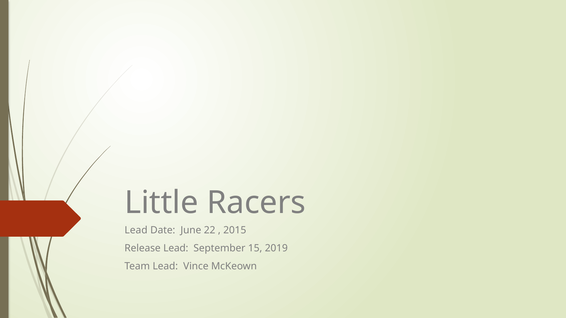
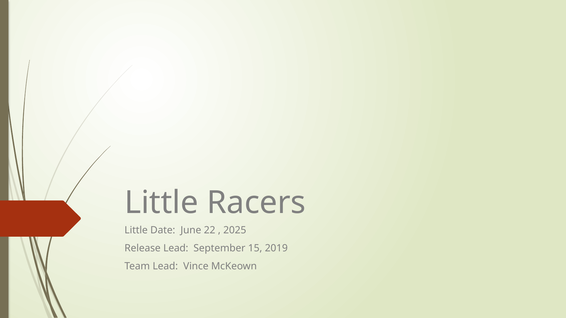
Lead: Lead -> Little (136, 231)
2015: 2015 -> 2025 (235, 231)
